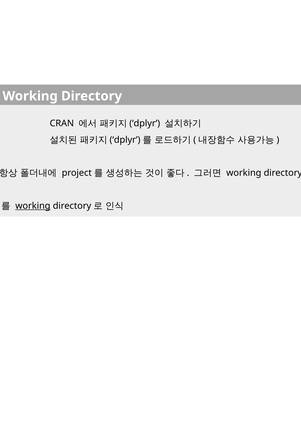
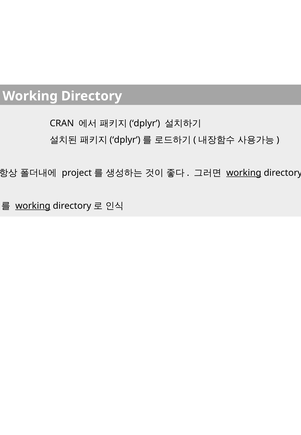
working underline: none -> present (244, 173)
